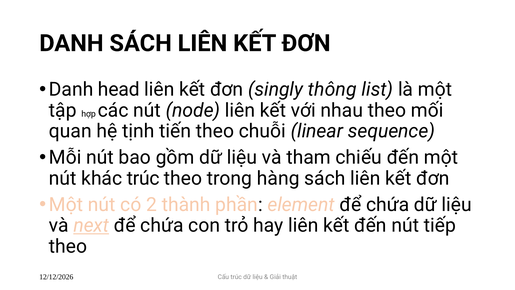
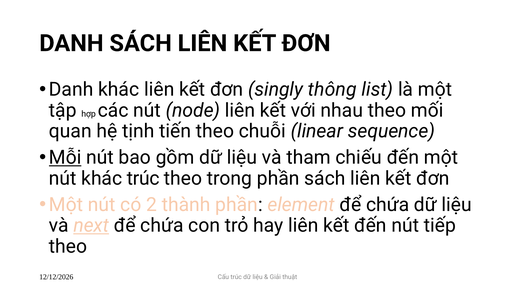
Danh head: head -> khác (119, 89)
Mỗi underline: none -> present (65, 157)
trong hàng: hàng -> phần (278, 178)
